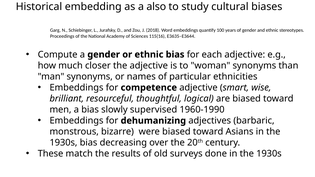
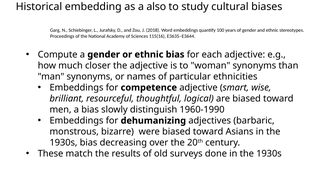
supervised: supervised -> distinguish (154, 110)
